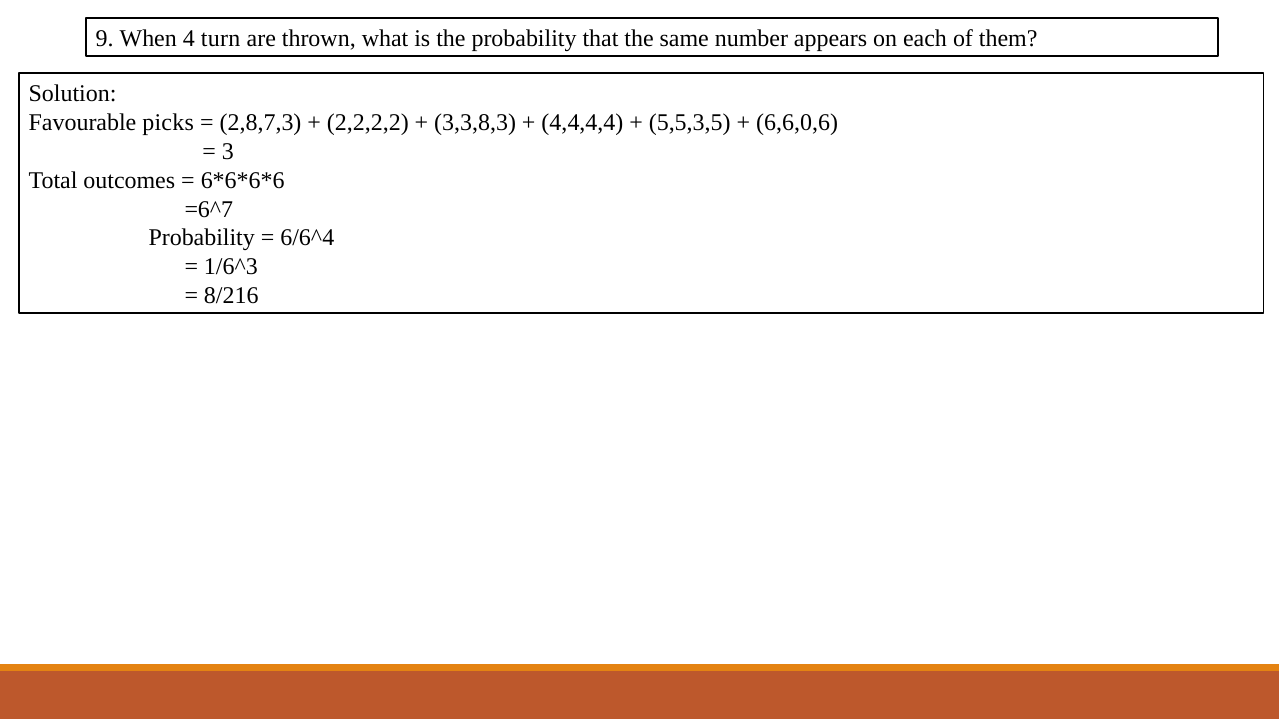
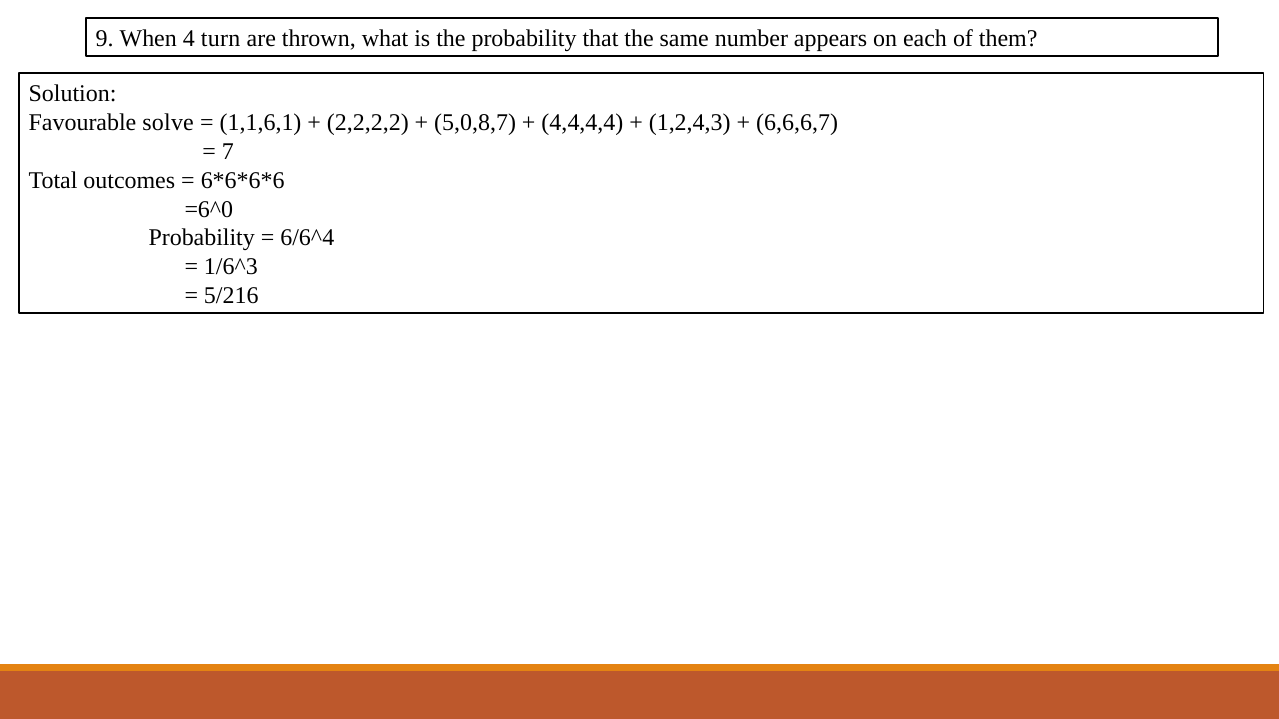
picks: picks -> solve (168, 123)
2,8,7,3: 2,8,7,3 -> 1,1,6,1 (261, 123)
3,3,8,3: 3,3,8,3 -> 5,0,8,7 (475, 123)
5,5,3,5: 5,5,3,5 -> 1,2,4,3 (690, 123)
6,6,0,6: 6,6,0,6 -> 6,6,6,7 (797, 123)
3: 3 -> 7 (228, 152)
=6^7: =6^7 -> =6^0 (209, 209)
8/216: 8/216 -> 5/216 (231, 296)
